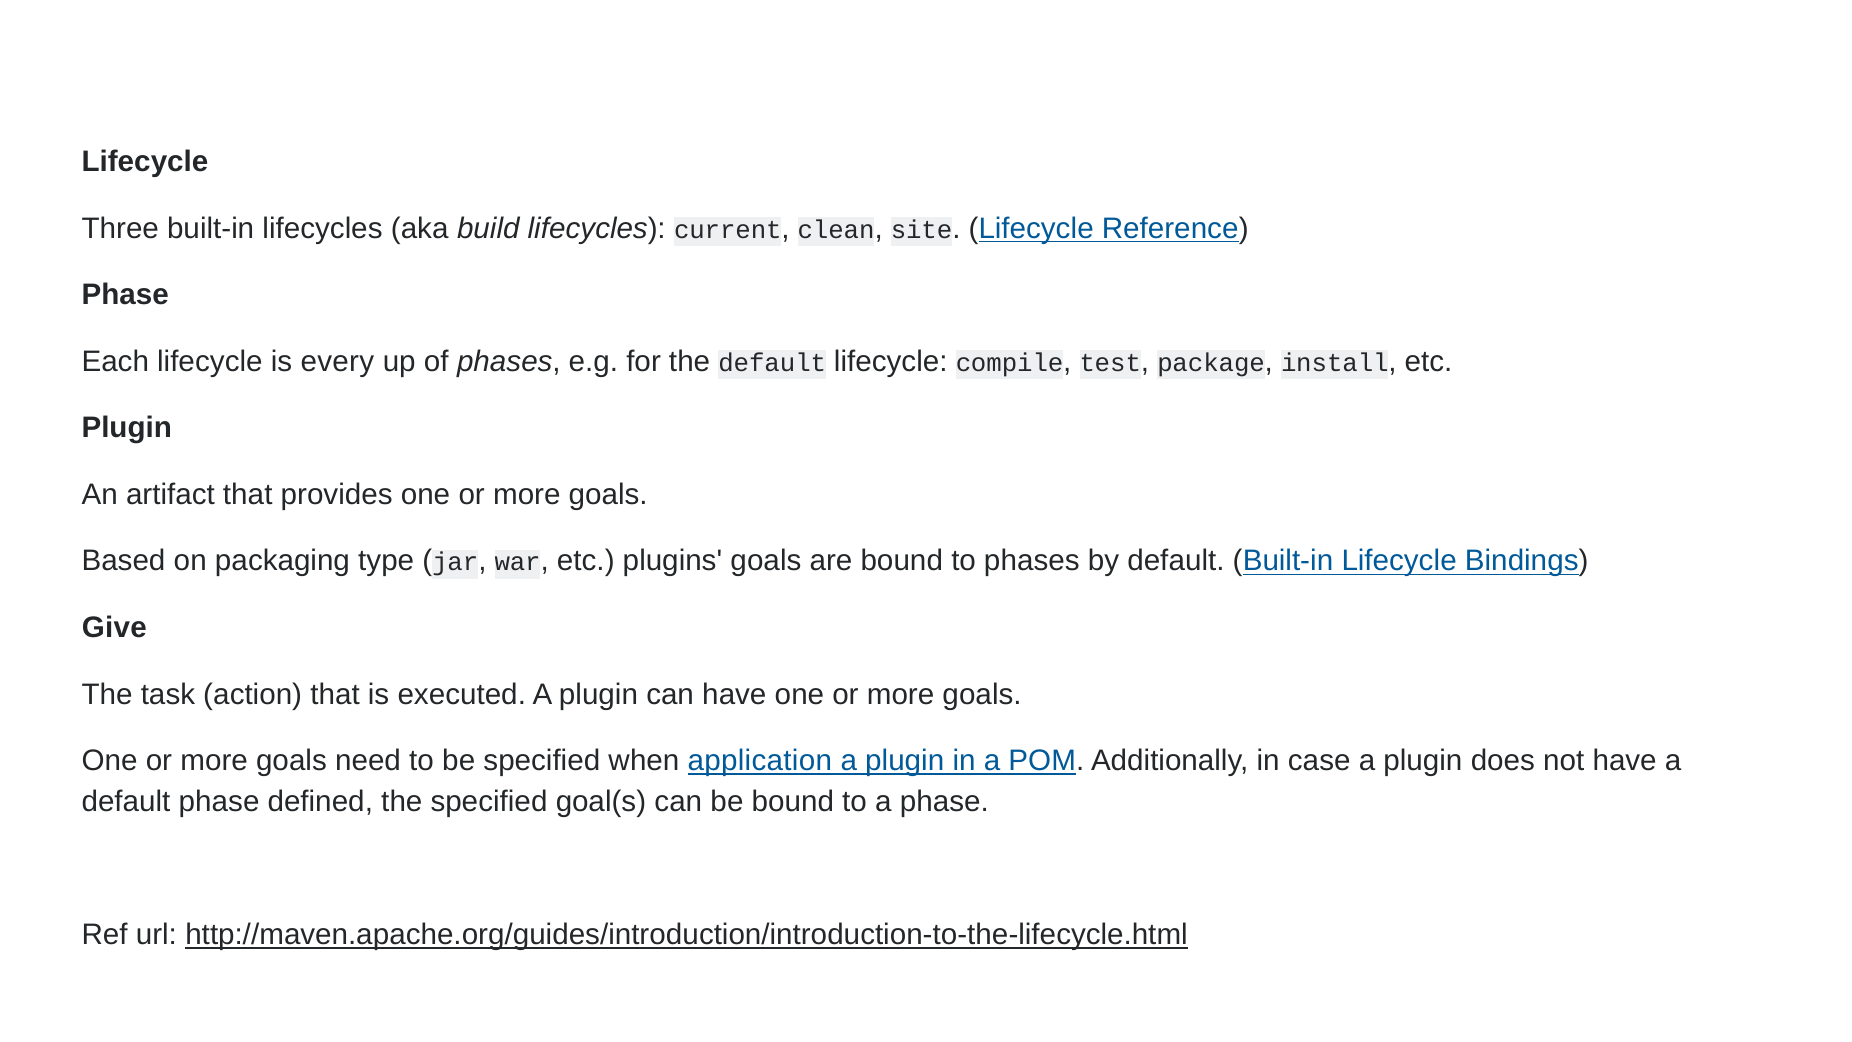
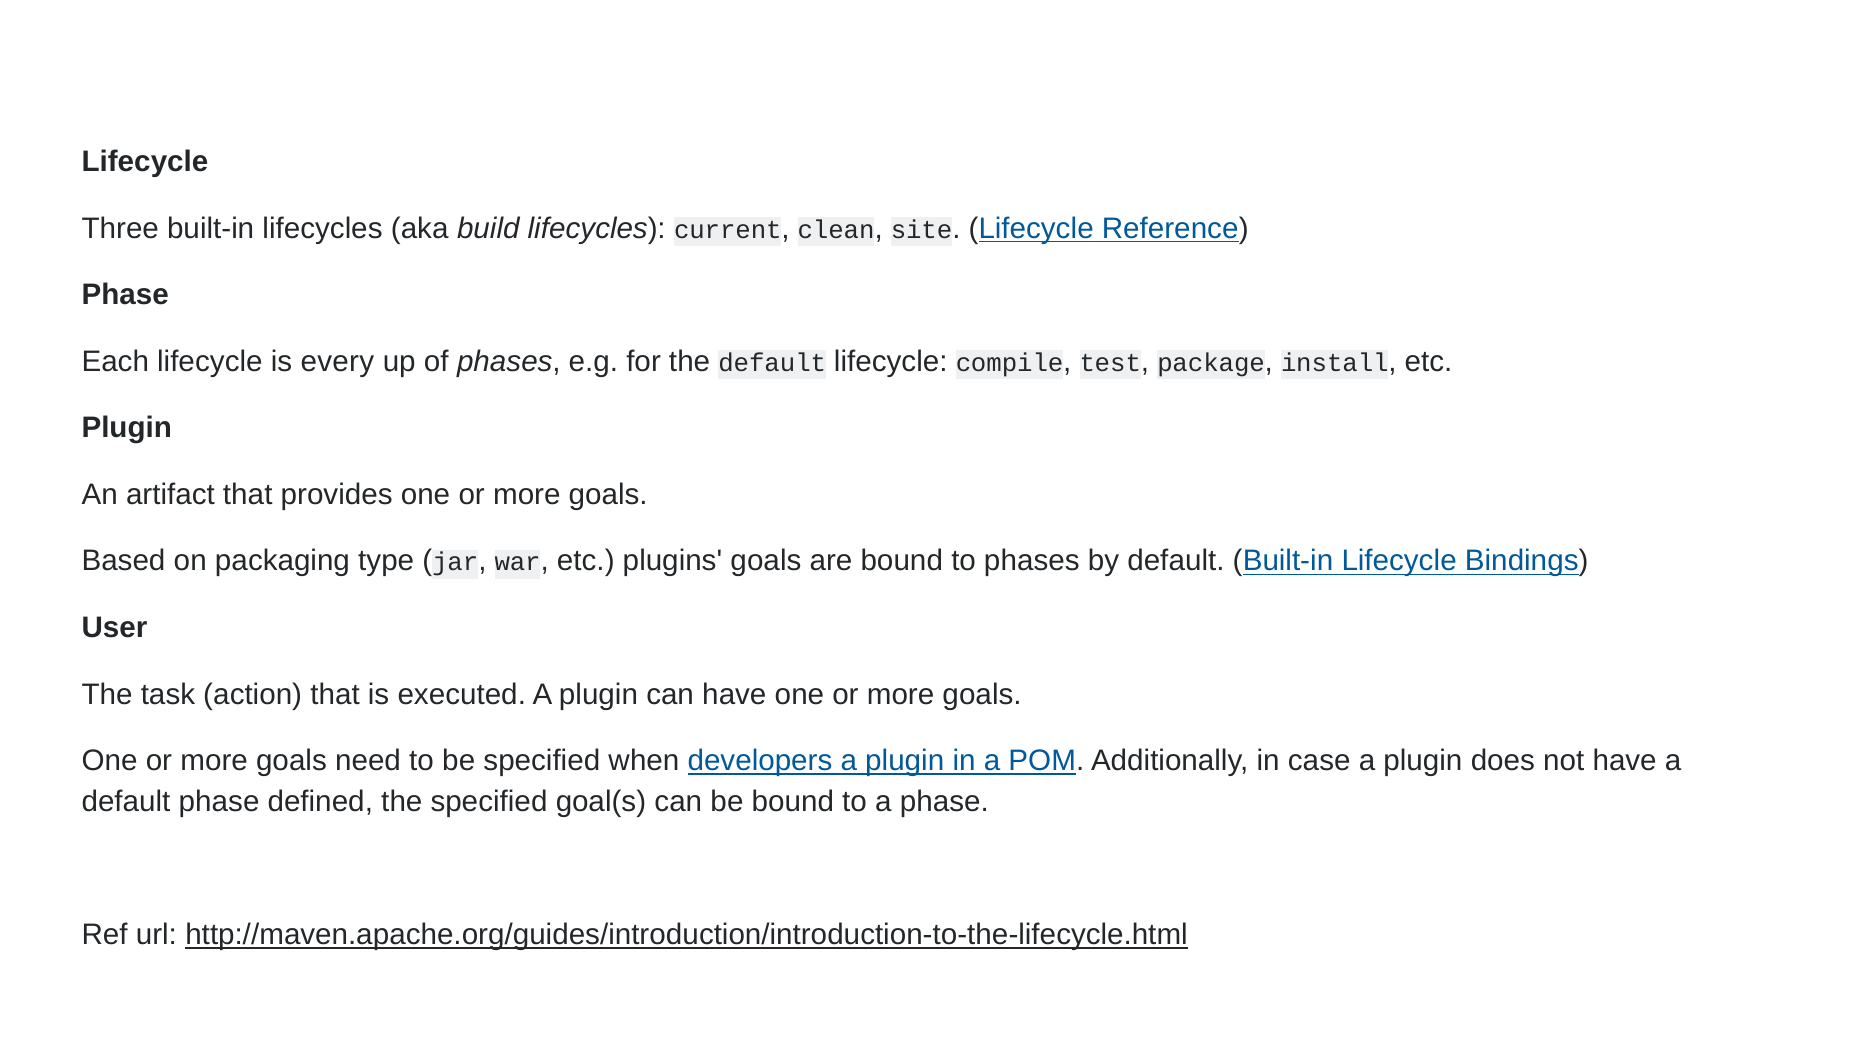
Give: Give -> User (114, 628)
application: application -> developers (760, 761)
